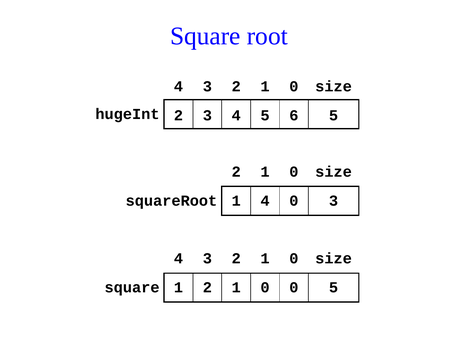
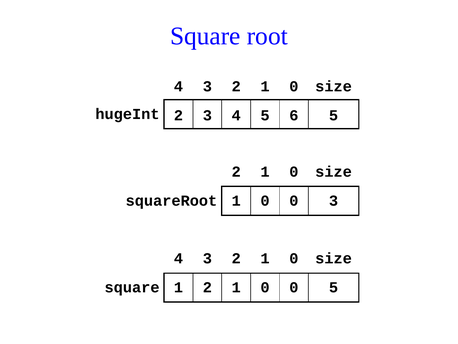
squareRoot 1 4: 4 -> 0 (265, 201)
